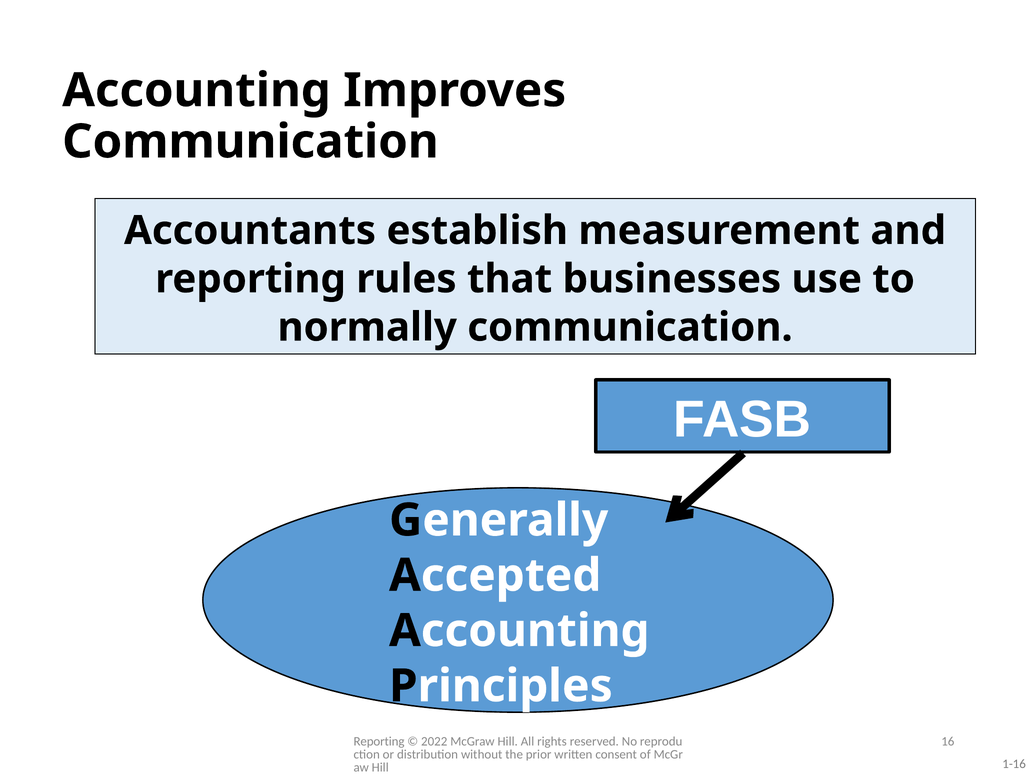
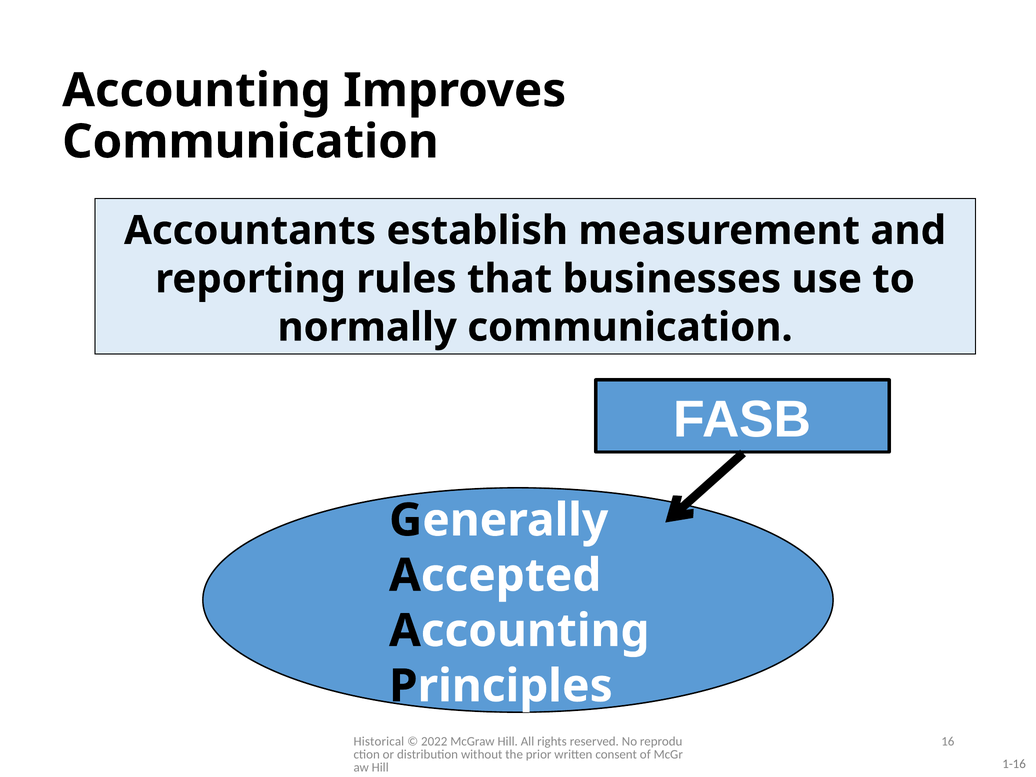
Reporting: Reporting -> Historical (379, 742)
